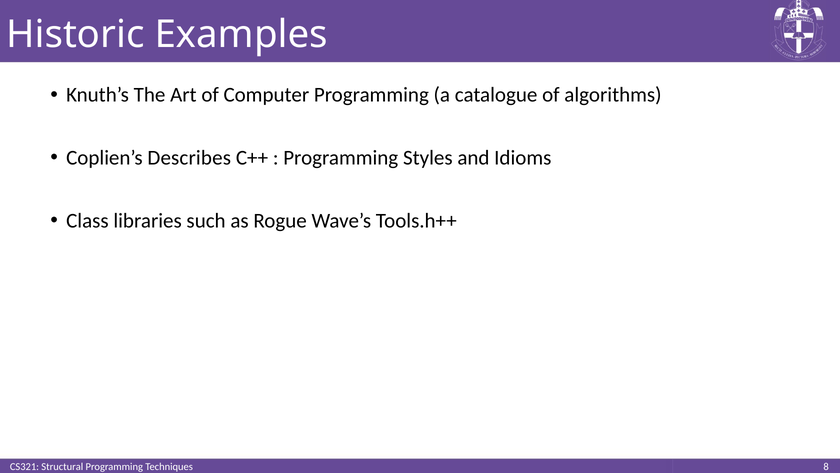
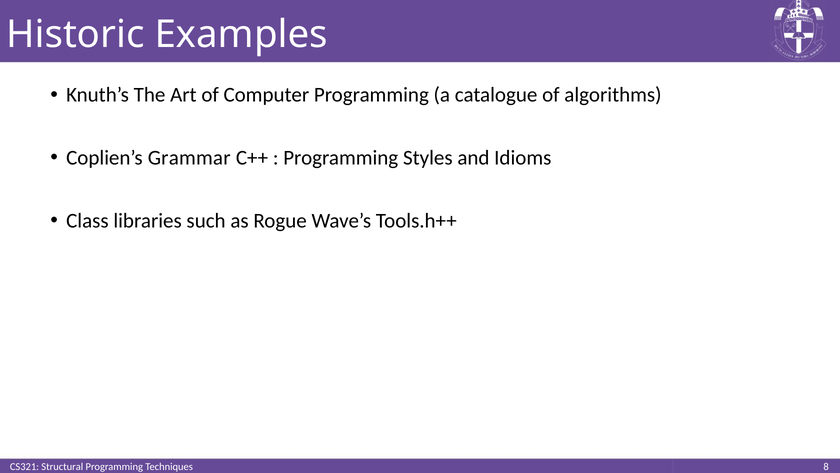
Describes: Describes -> Grammar (189, 158)
